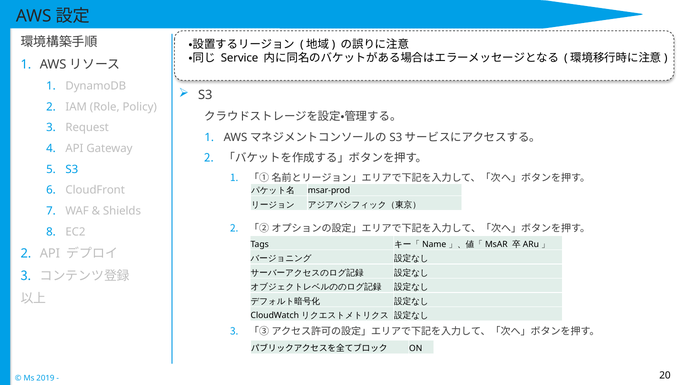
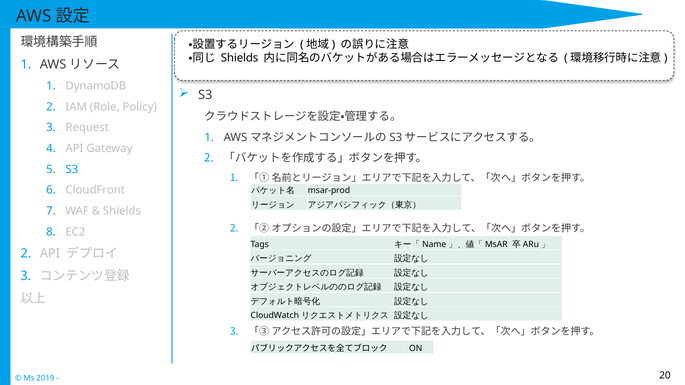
Service: Service -> Shields (240, 58)
